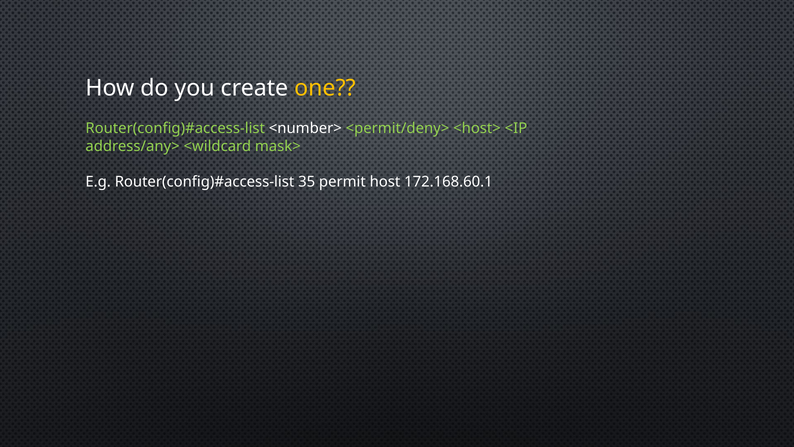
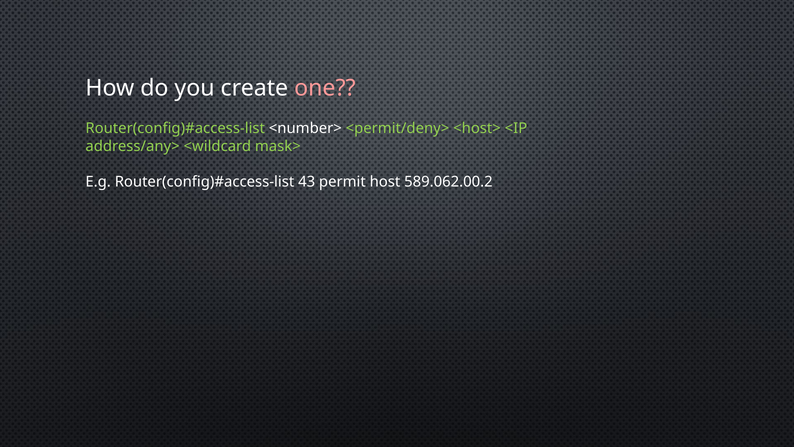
one colour: yellow -> pink (325, 88)
35: 35 -> 43 (307, 182)
172.168.60.1: 172.168.60.1 -> 589.062.00.2 (448, 182)
